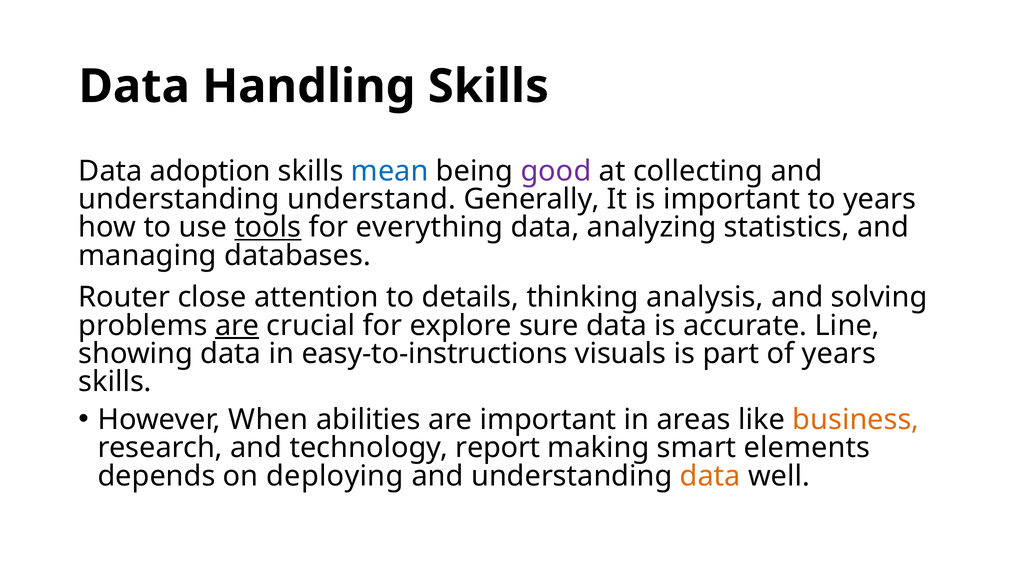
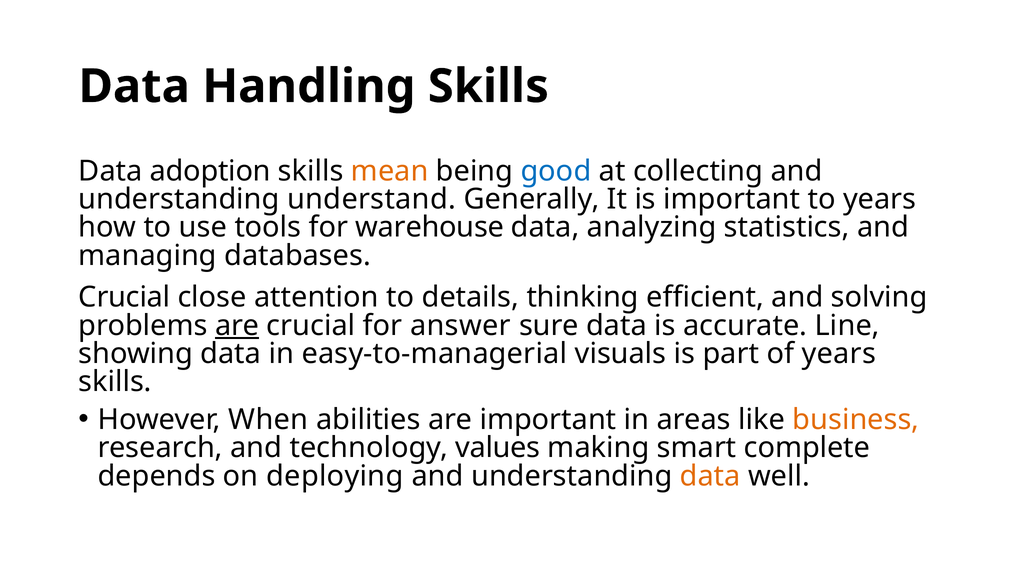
mean colour: blue -> orange (390, 171)
good colour: purple -> blue (556, 171)
tools underline: present -> none (268, 227)
everything: everything -> warehouse (430, 227)
Router: Router -> Crucial (124, 297)
analysis: analysis -> efficient (705, 297)
explore: explore -> answer (461, 325)
easy-to-instructions: easy-to-instructions -> easy-to-managerial (434, 354)
report: report -> values (498, 448)
elements: elements -> complete (807, 448)
